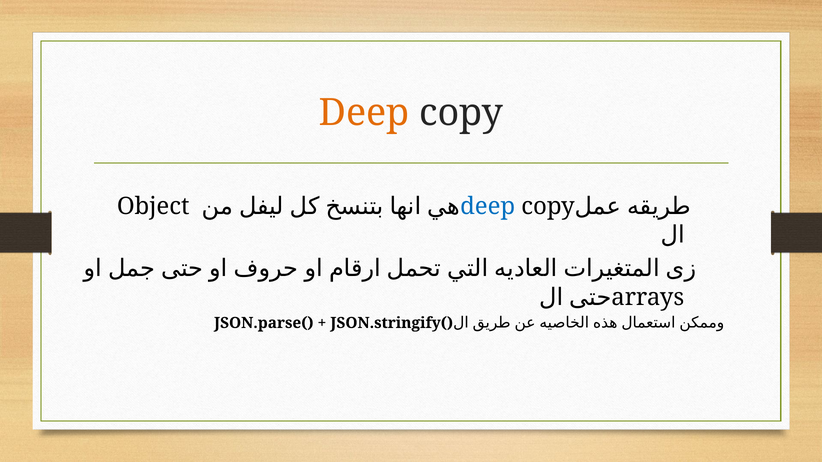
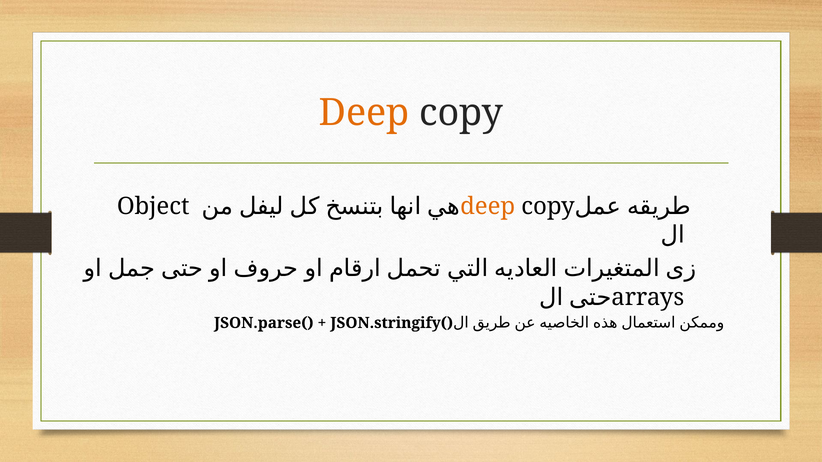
deep colour: blue -> orange (488, 206)
